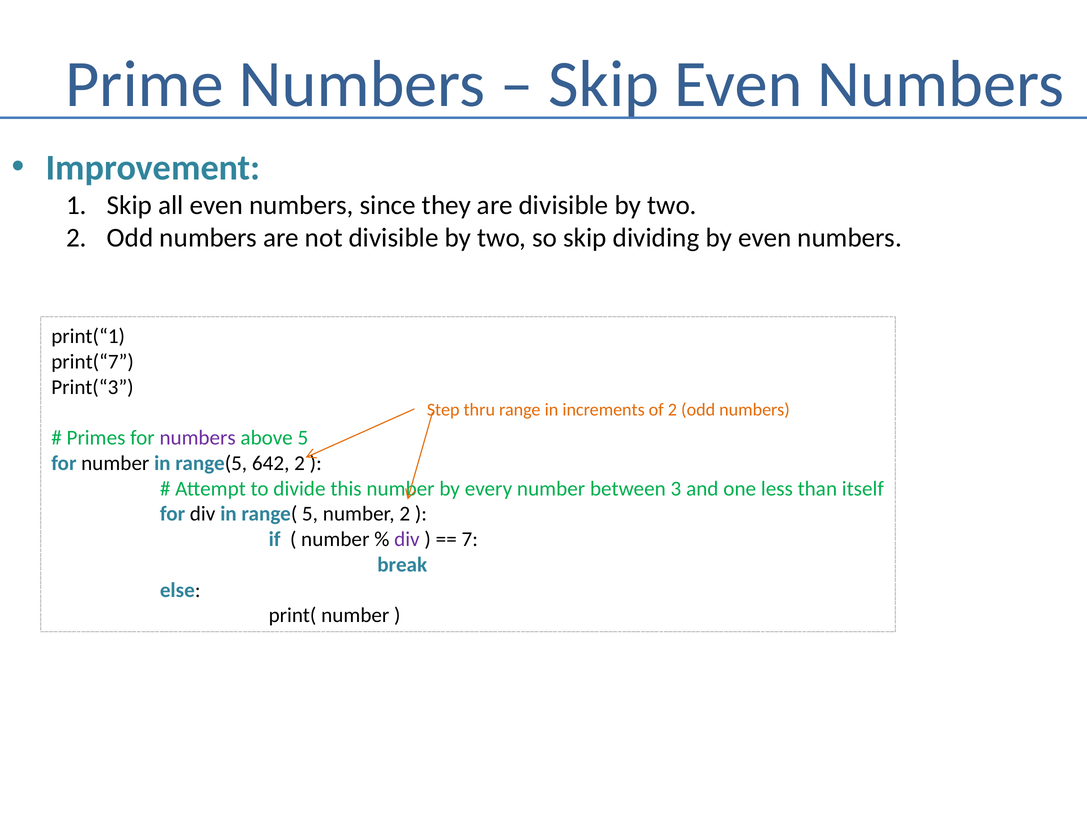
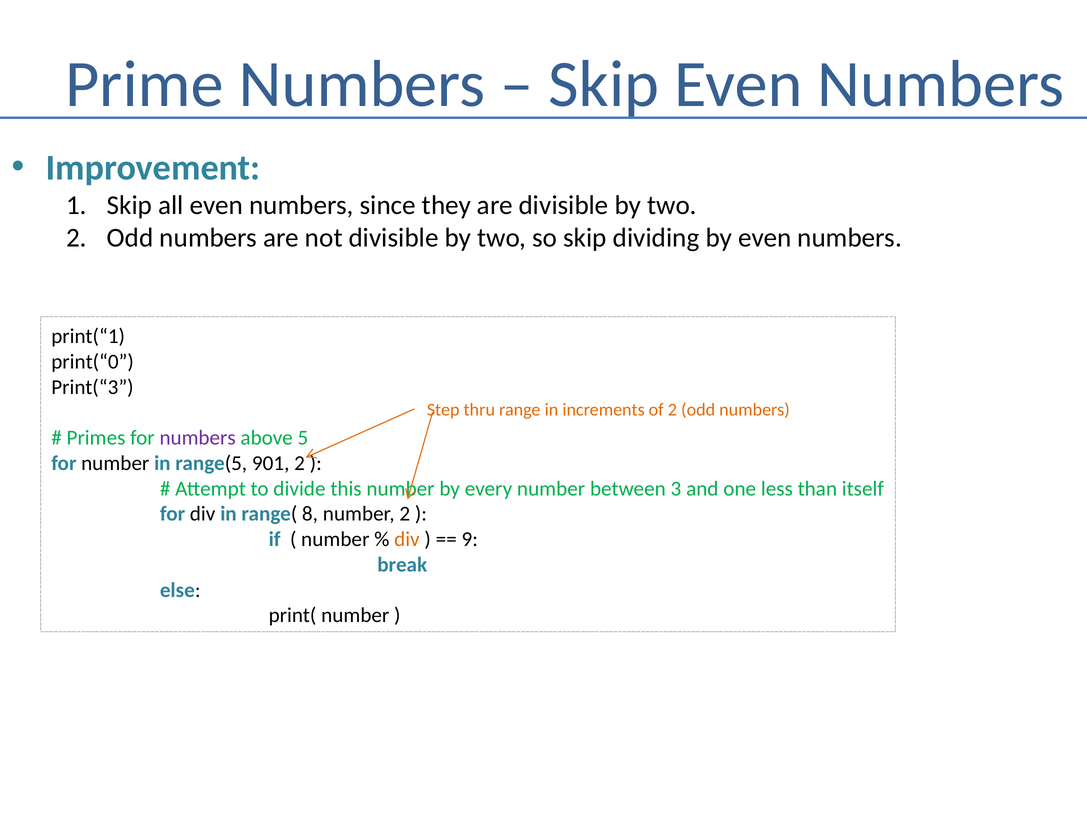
print(“7: print(“7 -> print(“0 (93, 362)
642: 642 -> 901 (271, 463)
range( 5: 5 -> 8 (310, 514)
div colour: purple -> orange (407, 540)
7: 7 -> 9 (470, 540)
